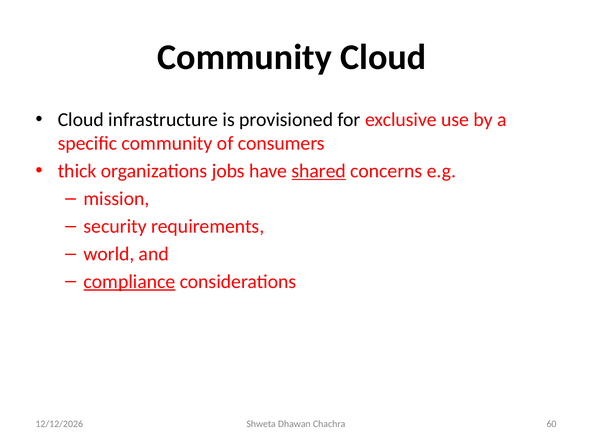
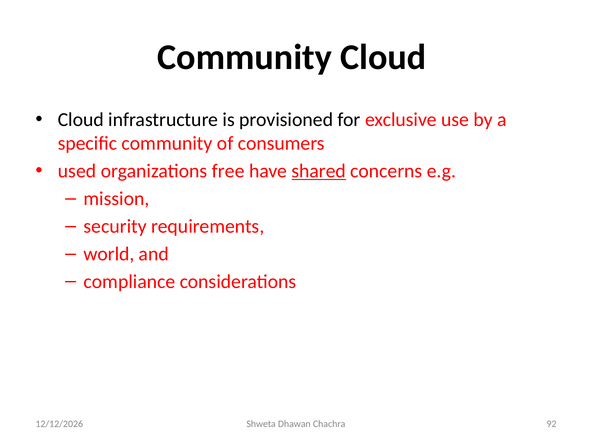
thick: thick -> used (77, 171)
jobs: jobs -> free (228, 171)
compliance underline: present -> none (129, 282)
60: 60 -> 92 (551, 424)
